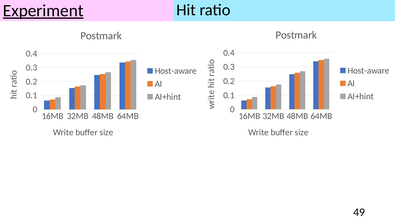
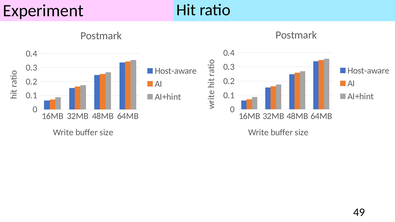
Experiment underline: present -> none (43, 11)
